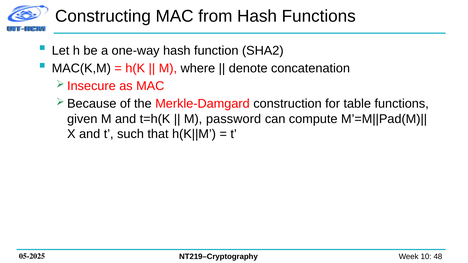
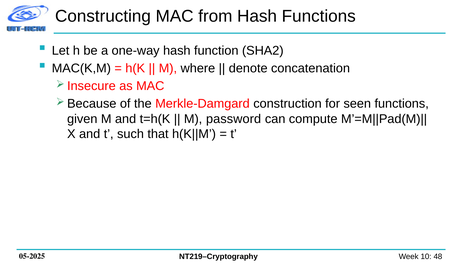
table: table -> seen (357, 104)
